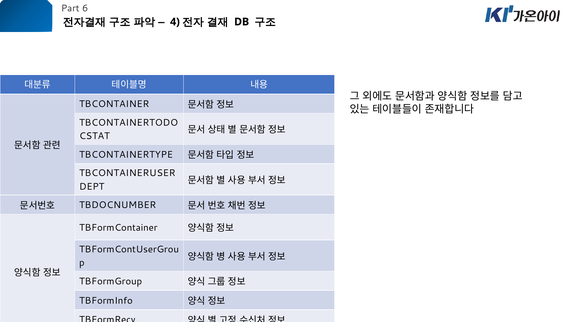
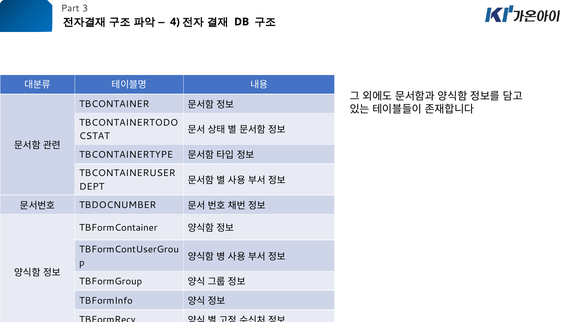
6: 6 -> 3 (85, 8)
